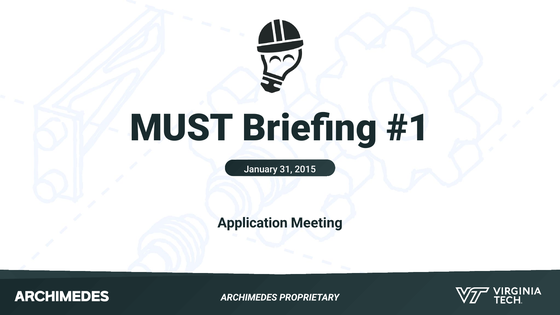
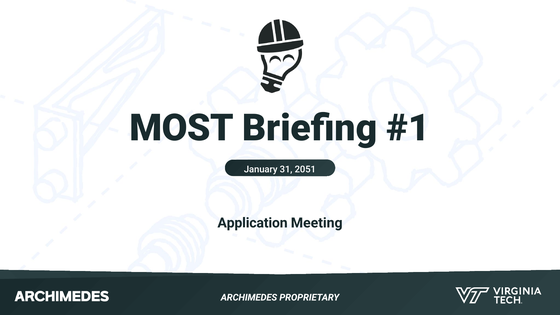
MUST: MUST -> MOST (182, 128)
2015: 2015 -> 2051 (305, 169)
